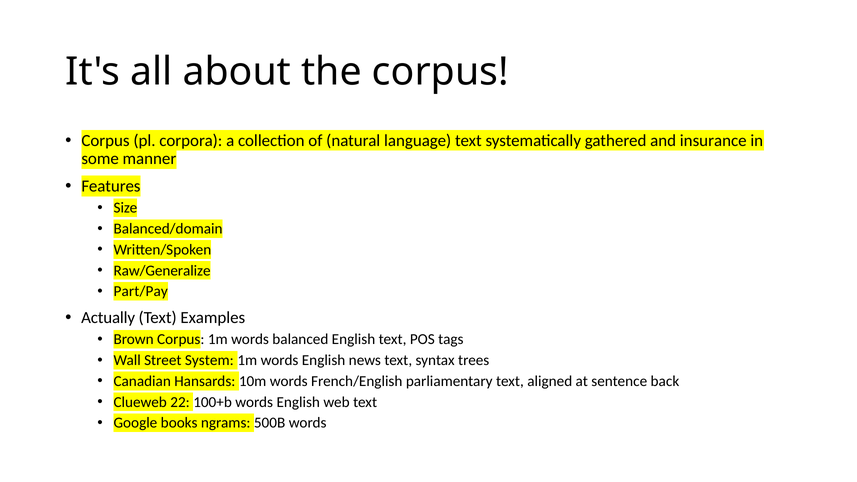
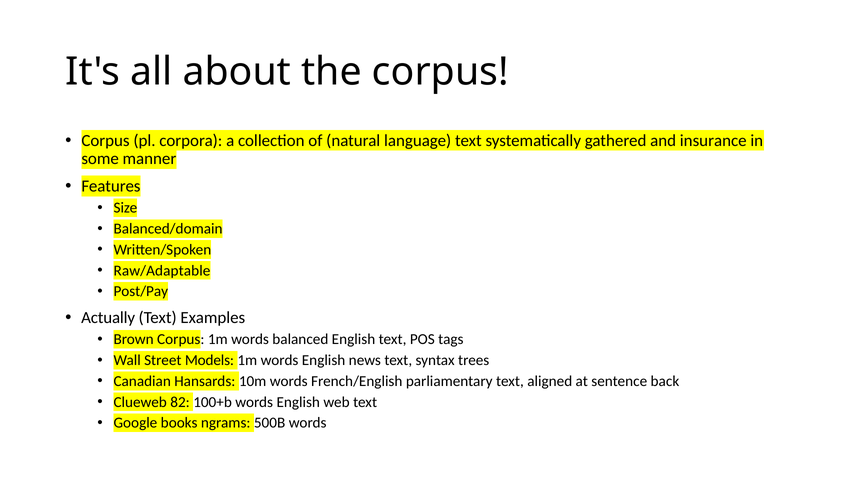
Raw/Generalize: Raw/Generalize -> Raw/Adaptable (162, 271)
Part/Pay: Part/Pay -> Post/Pay (141, 291)
System: System -> Models (209, 360)
22: 22 -> 82 (180, 402)
